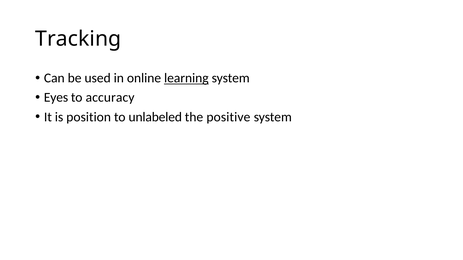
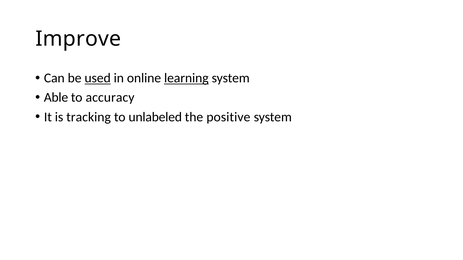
Tracking: Tracking -> Improve (78, 39)
used underline: none -> present (98, 78)
Eyes: Eyes -> Able (56, 98)
position: position -> tracking (89, 117)
